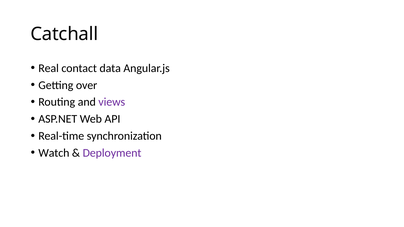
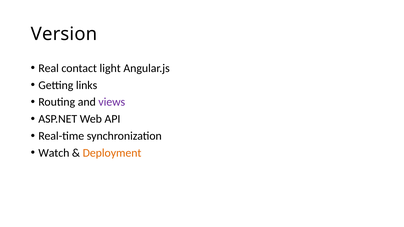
Catchall: Catchall -> Version (64, 34)
data: data -> light (110, 68)
over: over -> links (87, 85)
Deployment colour: purple -> orange (112, 153)
